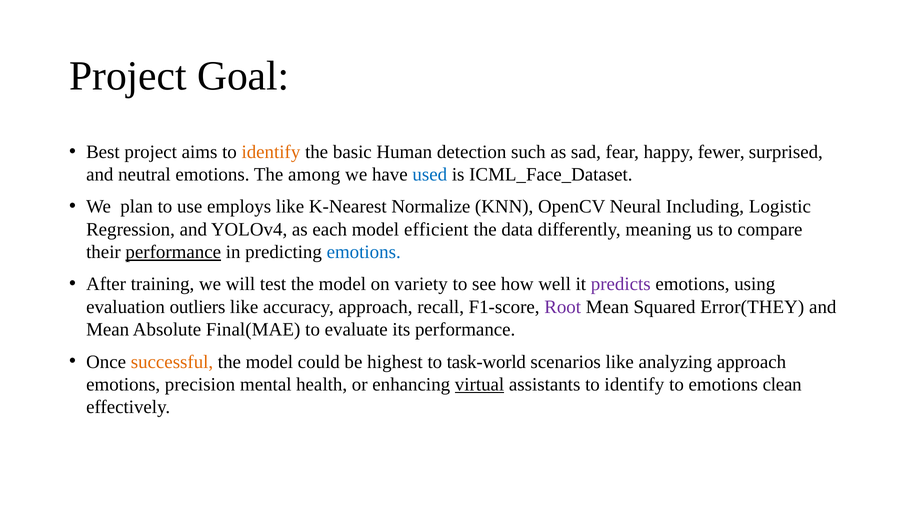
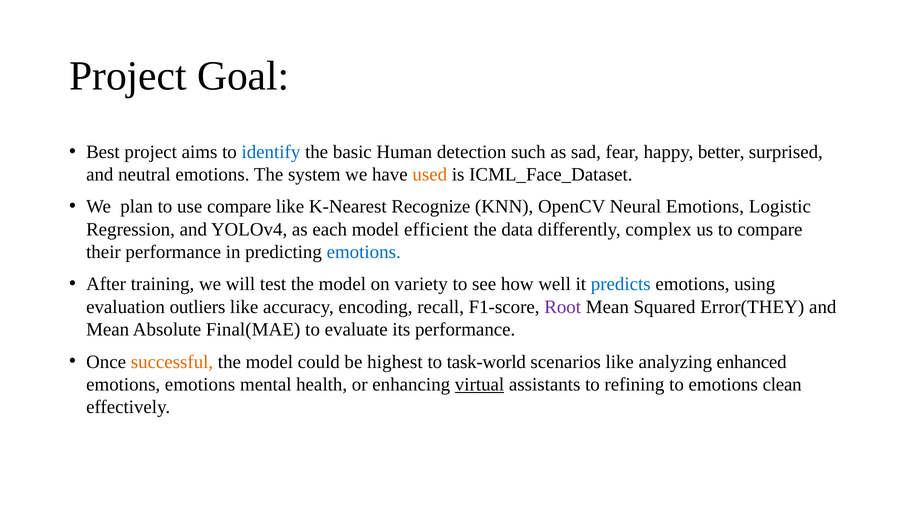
identify colour: orange -> blue (271, 152)
fewer: fewer -> better (721, 152)
among: among -> system (314, 175)
used colour: blue -> orange (430, 175)
use employs: employs -> compare (239, 207)
Normalize: Normalize -> Recognize (431, 207)
Neural Including: Including -> Emotions (705, 207)
meaning: meaning -> complex (658, 229)
performance underline: present -> none (173, 252)
predicts colour: purple -> blue (621, 284)
accuracy approach: approach -> encoding (376, 307)
analyzing approach: approach -> enhanced (752, 362)
emotions precision: precision -> emotions (200, 385)
assistants to identify: identify -> refining (634, 385)
